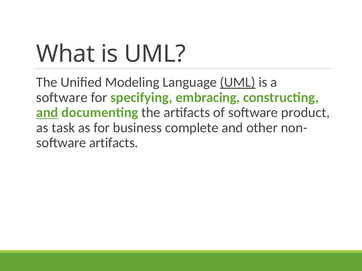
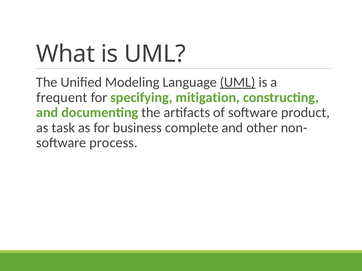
software: software -> frequent (62, 98)
embracing: embracing -> mitigation (208, 98)
and underline: present -> none (47, 113)
software artifacts: artifacts -> process (114, 143)
